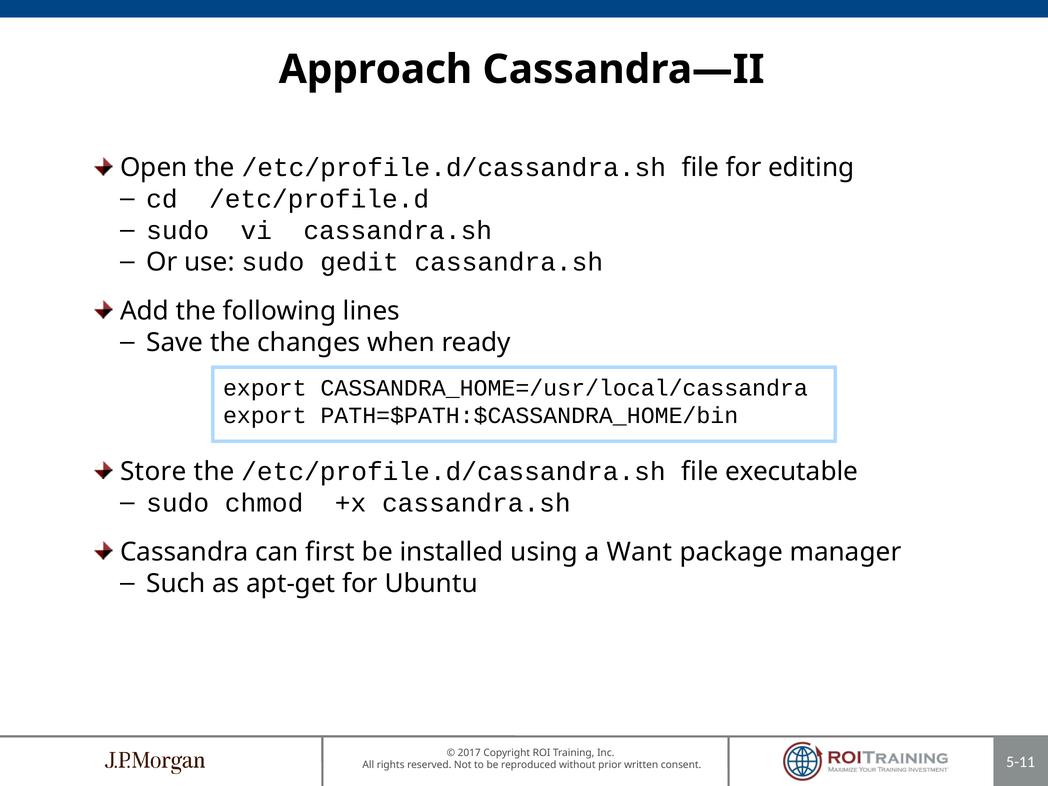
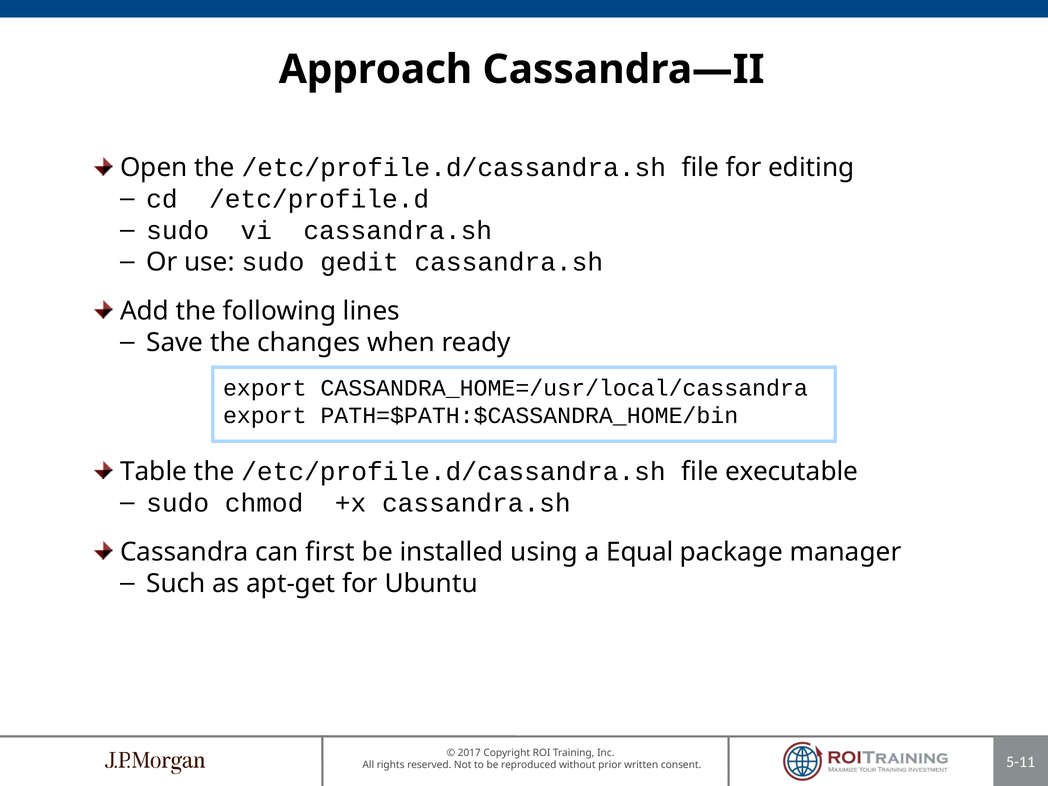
Store: Store -> Table (154, 472)
Want: Want -> Equal (640, 552)
